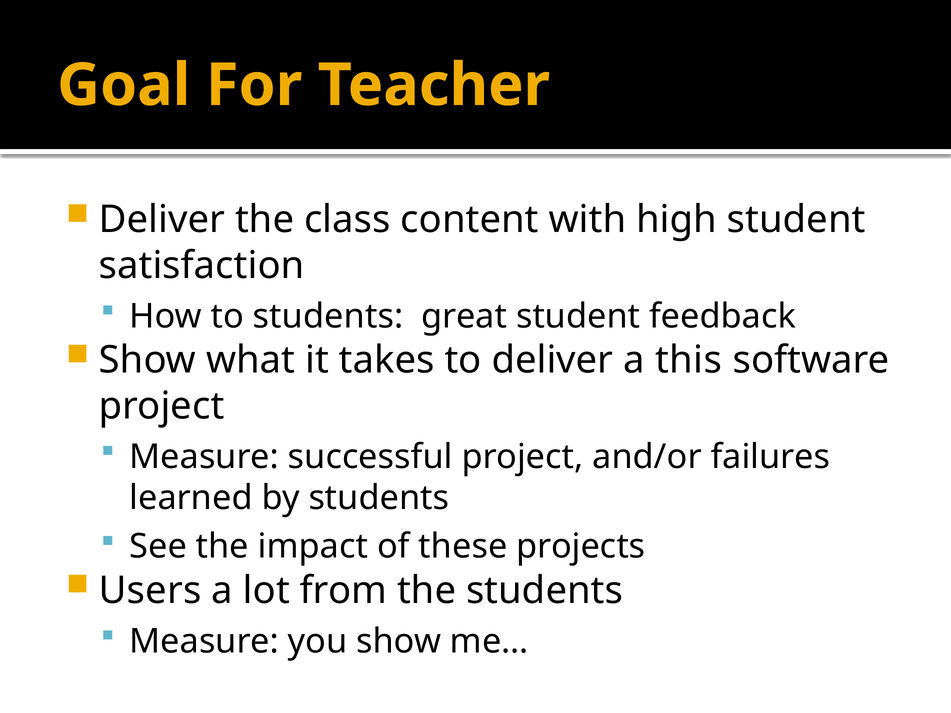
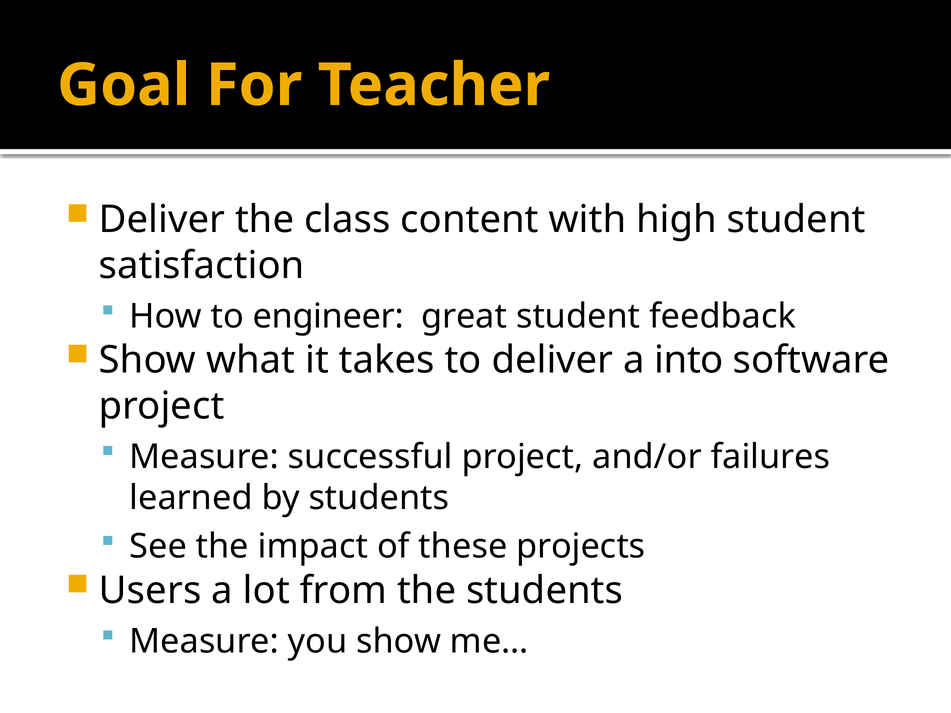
to students: students -> engineer (328, 317)
this: this -> into (689, 360)
